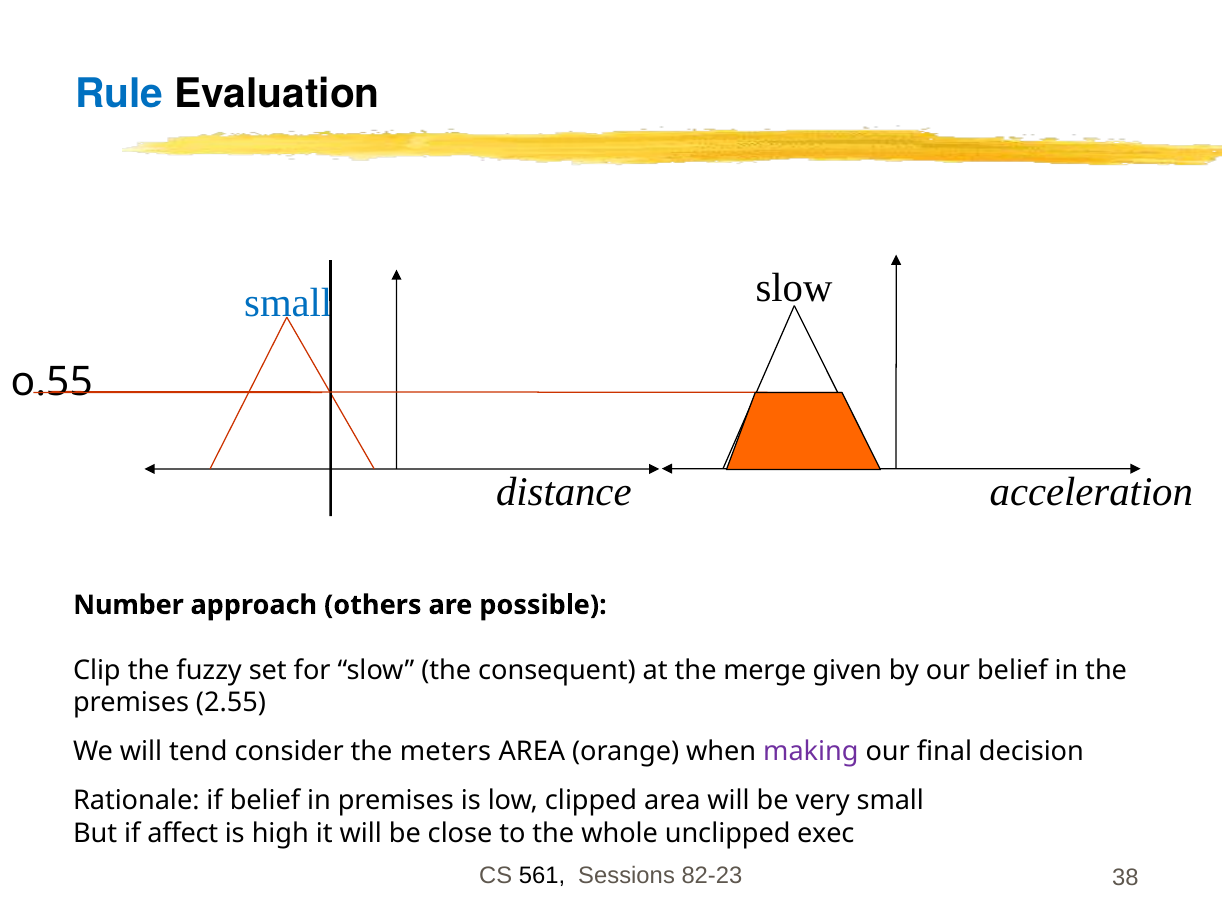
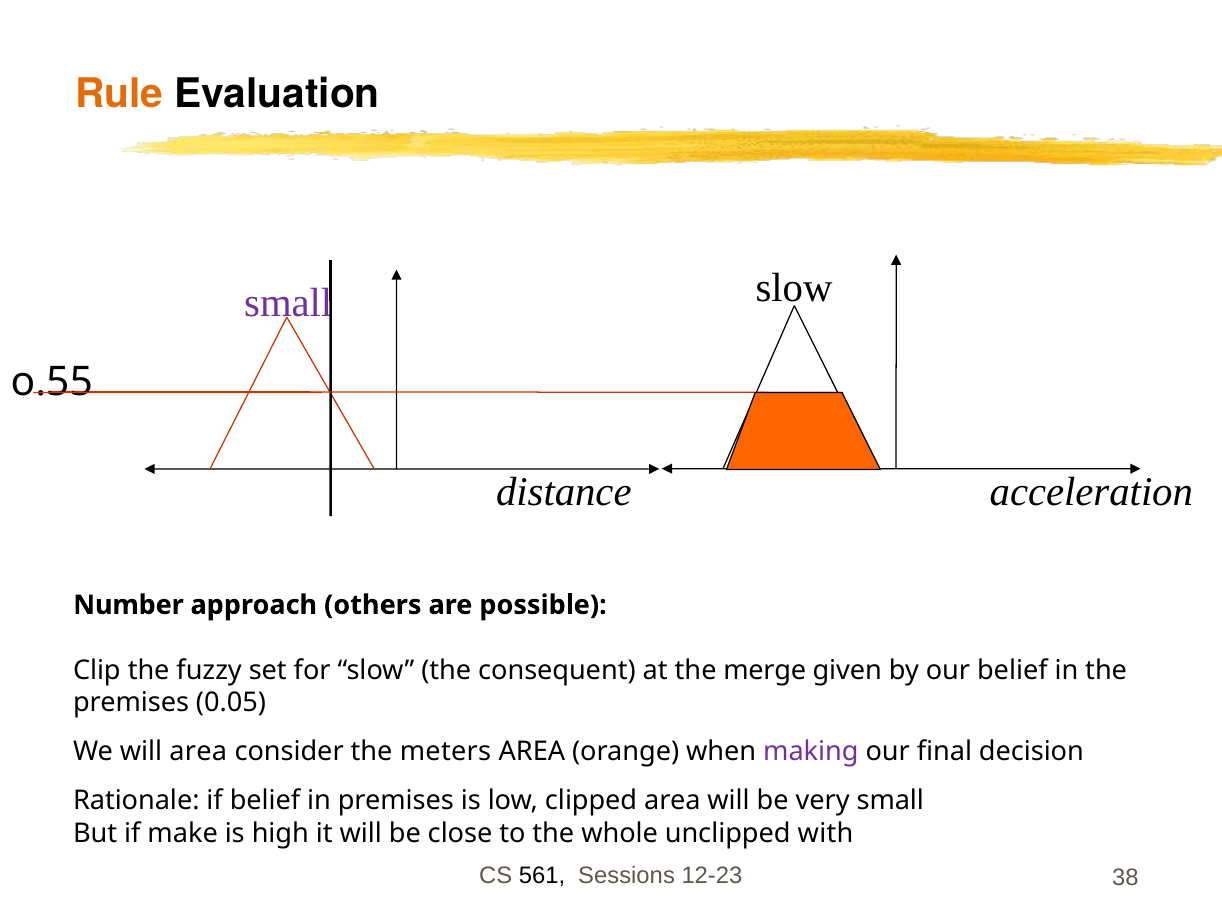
Rule colour: blue -> orange (119, 94)
small colour: blue -> purple (288, 302)
2.55: 2.55 -> 0.05 (231, 702)
will tend: tend -> area (198, 751)
affect: affect -> make (183, 833)
exec: exec -> with (826, 833)
82-23: 82-23 -> 12-23 (712, 875)
